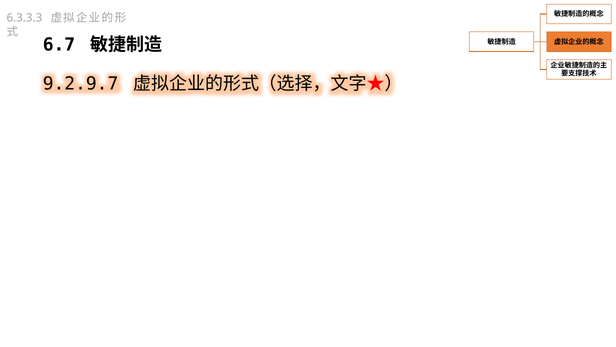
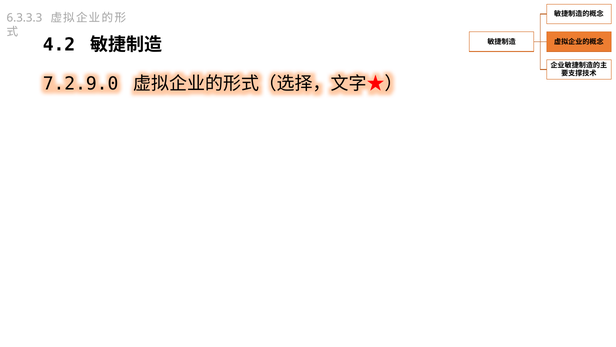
6.7: 6.7 -> 4.2 (59, 45)
9.2.9.7: 9.2.9.7 -> 7.2.9.0 (81, 84)
